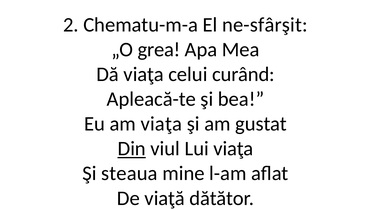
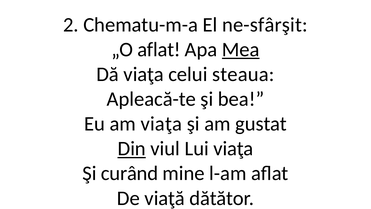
„O grea: grea -> aflat (159, 50)
Mea underline: none -> present (241, 50)
curând: curând -> steaua (243, 74)
steaua: steaua -> curând (130, 173)
